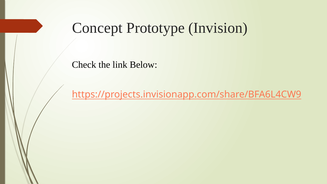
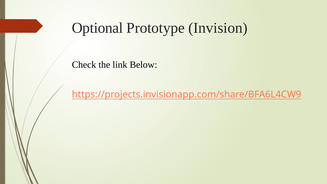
Concept: Concept -> Optional (97, 28)
